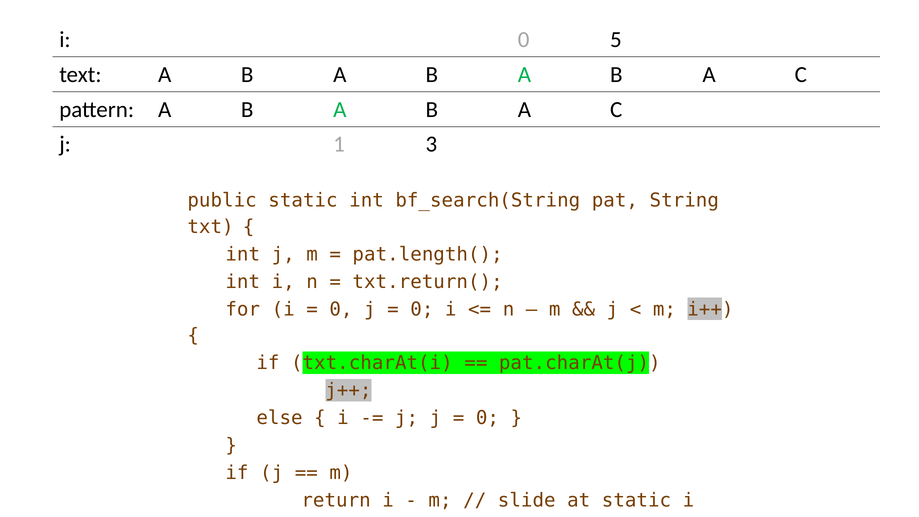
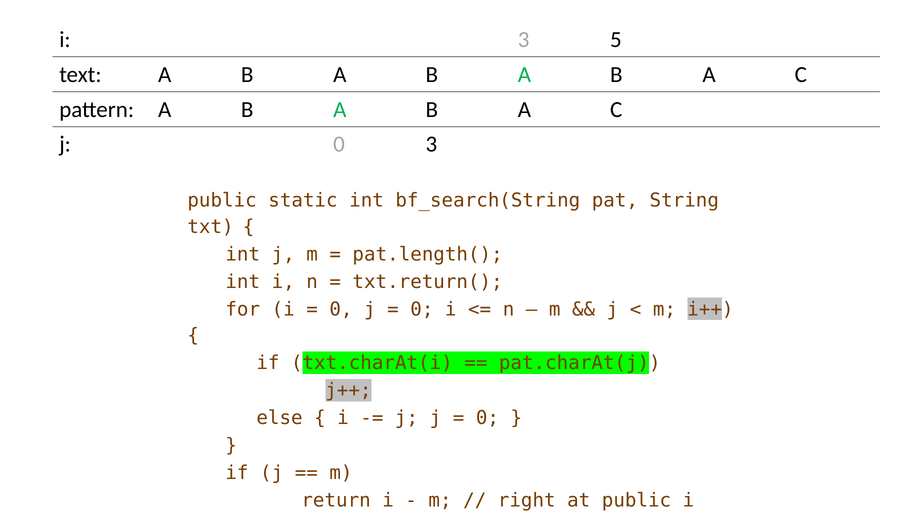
i 0: 0 -> 3 (524, 40)
j 1: 1 -> 0 (339, 144)
slide: slide -> right (527, 501)
at static: static -> public (636, 501)
